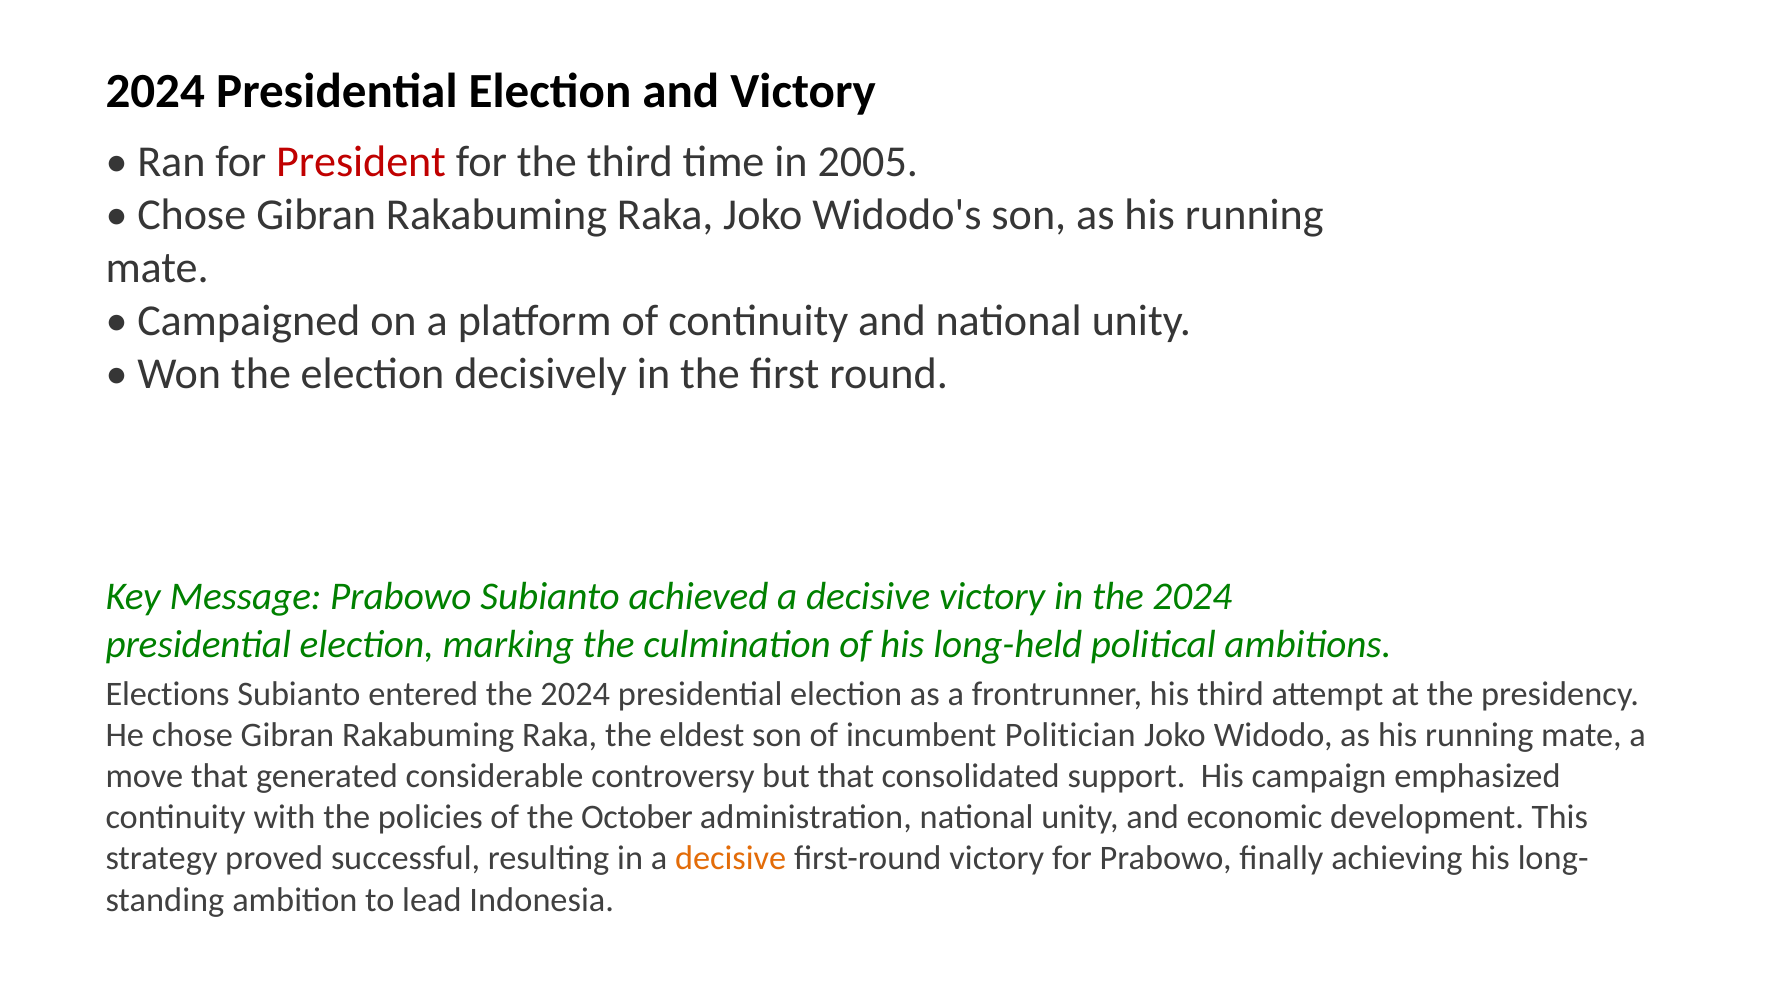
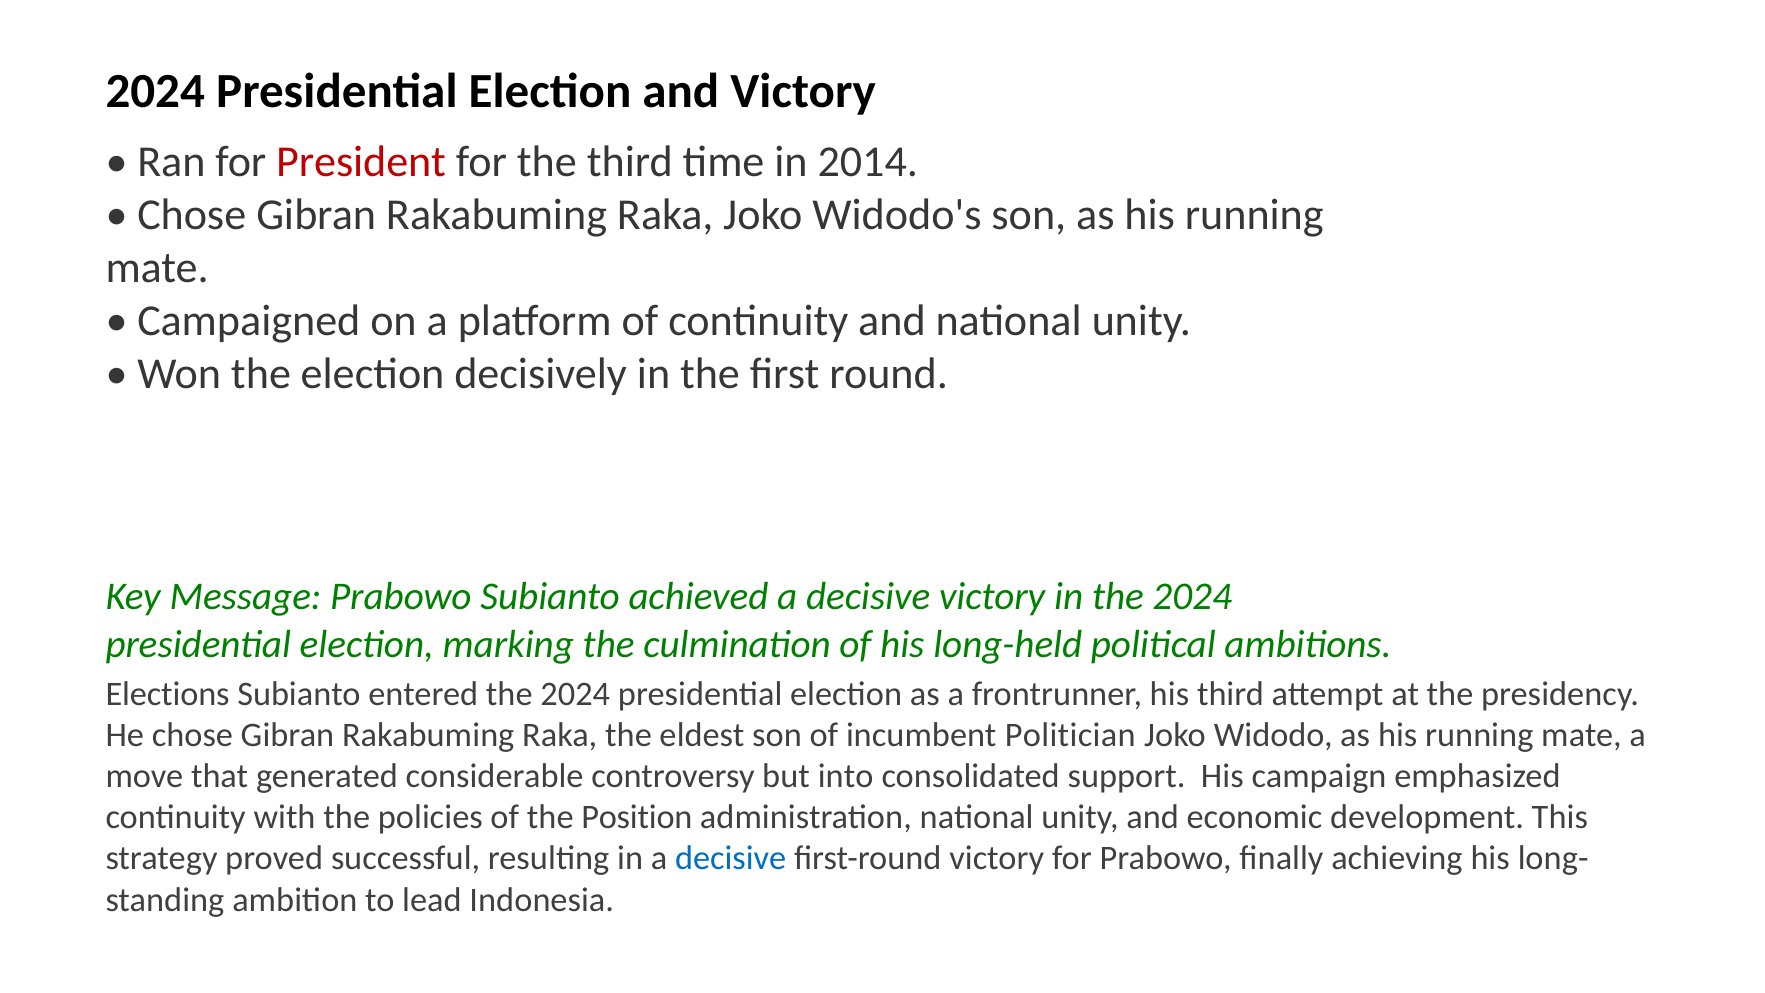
2005: 2005 -> 2014 (868, 162)
but that: that -> into (846, 776)
October: October -> Position (637, 817)
decisive colour: orange -> blue (731, 858)
